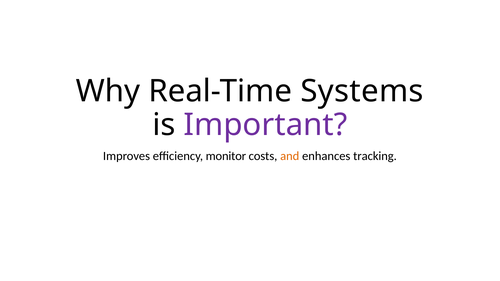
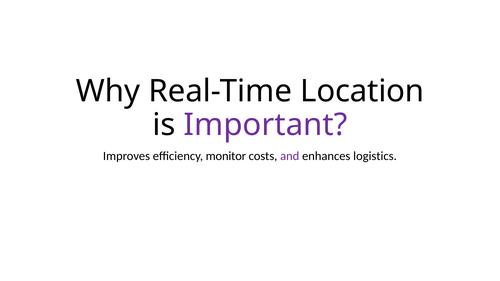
Systems: Systems -> Location (362, 91)
and colour: orange -> purple (290, 156)
tracking: tracking -> logistics (375, 156)
